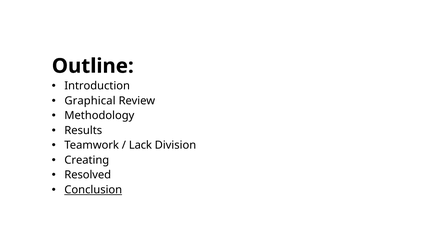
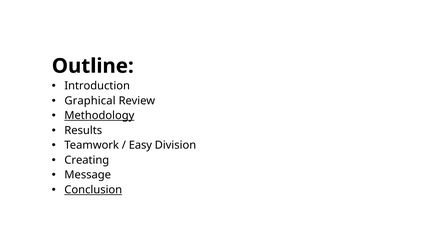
Methodology underline: none -> present (99, 116)
Lack: Lack -> Easy (140, 146)
Resolved: Resolved -> Message (88, 175)
